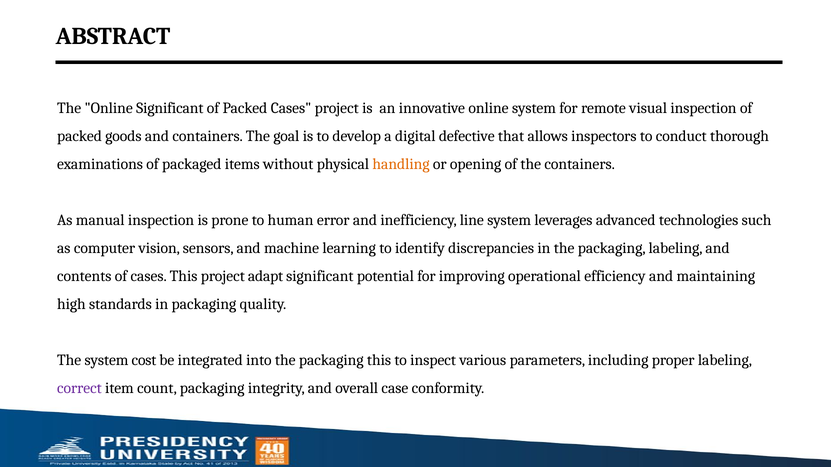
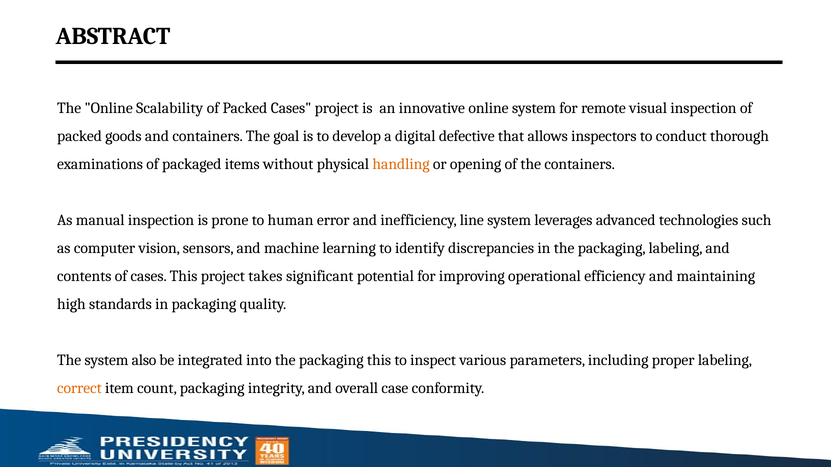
Online Significant: Significant -> Scalability (170, 108)
adapt: adapt -> takes (265, 276)
cost: cost -> also (144, 360)
correct colour: purple -> orange (79, 388)
